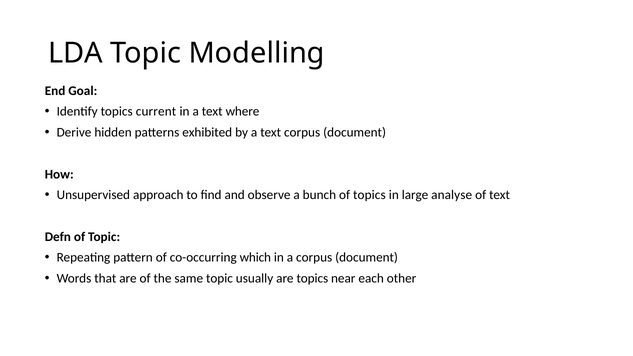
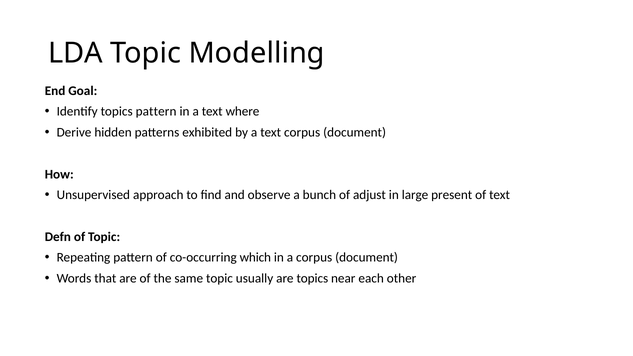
topics current: current -> pattern (156, 112)
of topics: topics -> adjust (369, 195)
analyse: analyse -> present (452, 195)
